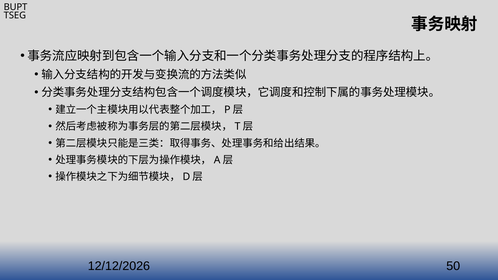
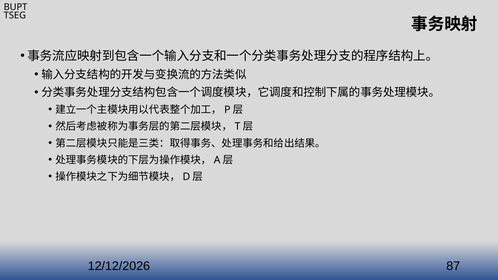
50: 50 -> 87 (453, 266)
